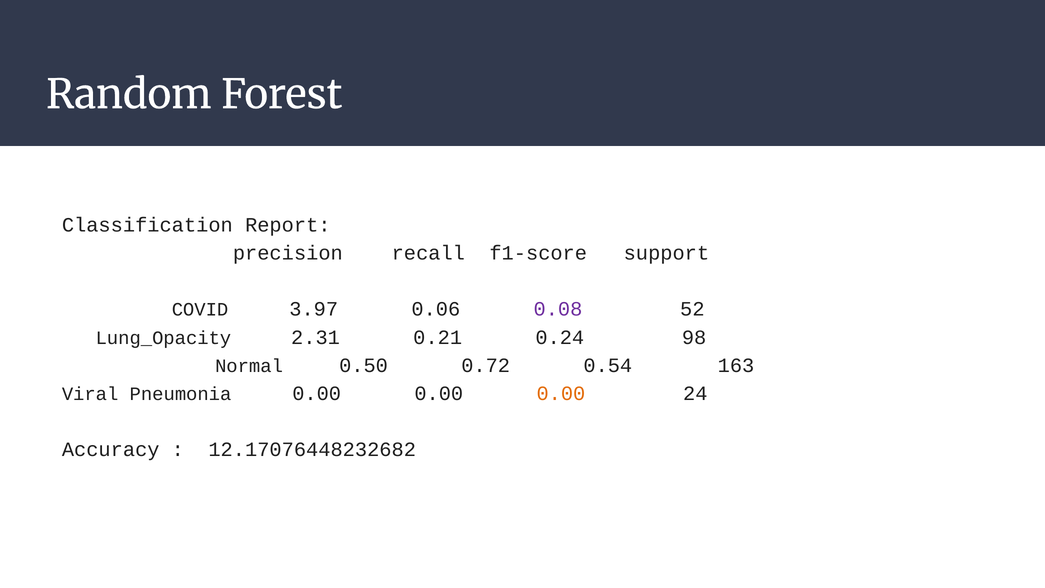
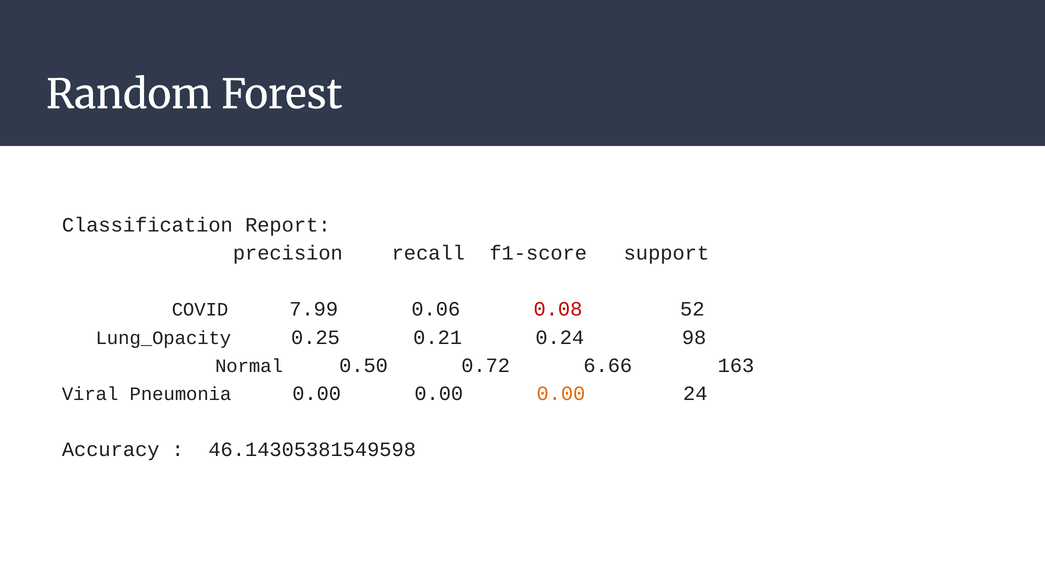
3.97: 3.97 -> 7.99 (314, 309)
0.08 colour: purple -> red (558, 309)
2.31: 2.31 -> 0.25 (315, 337)
0.54: 0.54 -> 6.66 (608, 365)
12.17076448232682: 12.17076448232682 -> 46.14305381549598 (312, 449)
